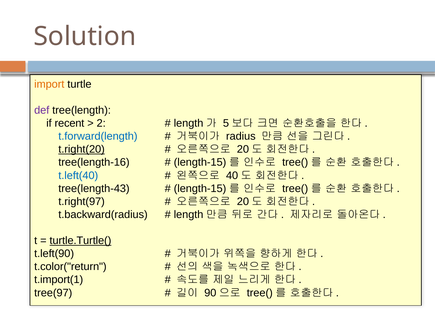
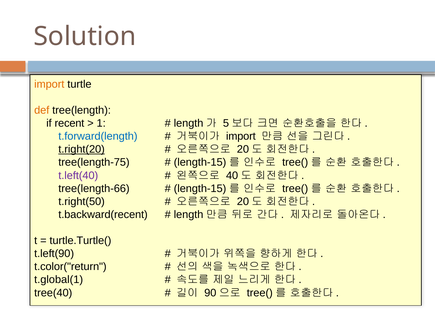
def colour: purple -> orange (42, 110)
2: 2 -> 1 (101, 123)
radius: radius -> import (241, 136)
tree(length-16: tree(length-16 -> tree(length-75 (94, 162)
t.left(40 colour: blue -> purple (78, 176)
tree(length-43: tree(length-43 -> tree(length-66 (94, 189)
t.right(97: t.right(97 -> t.right(50 (82, 202)
t.backward(radius: t.backward(radius -> t.backward(recent (103, 215)
turtle.Turtle( underline: present -> none (80, 241)
t.import(1: t.import(1 -> t.global(1 (59, 280)
tree(97: tree(97 -> tree(40 (53, 293)
